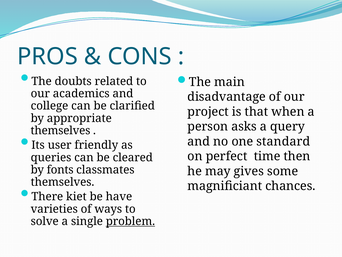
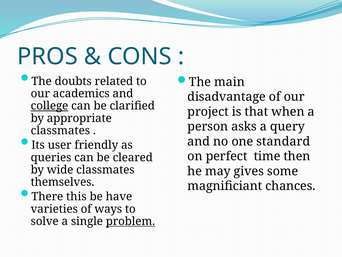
college underline: none -> present (50, 106)
themselves: themselves -> classmates (60, 130)
fonts: fonts -> wide (60, 169)
kiet: kiet -> this (76, 196)
